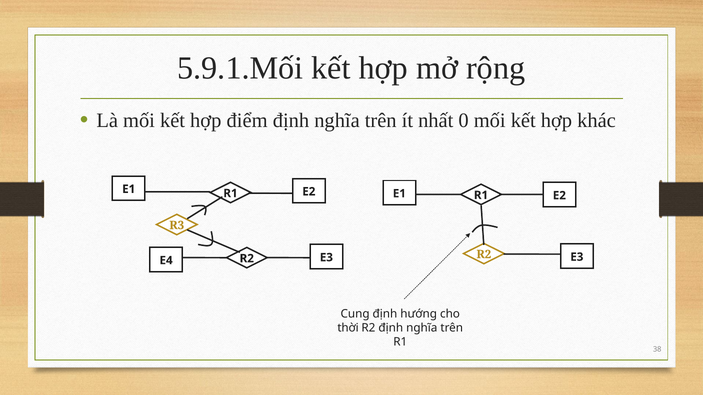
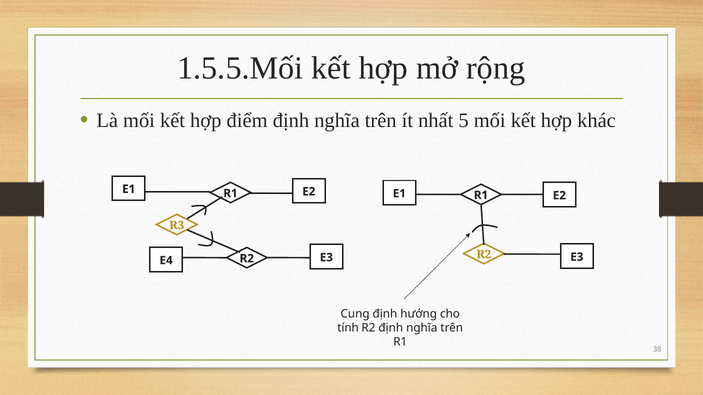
5.9.1.Mối: 5.9.1.Mối -> 1.5.5.Mối (240, 68)
0: 0 -> 5 (464, 121)
thời: thời -> tính (348, 328)
